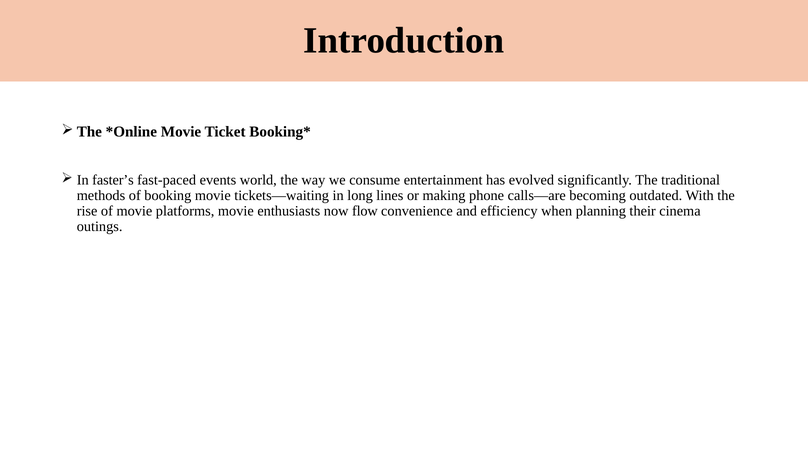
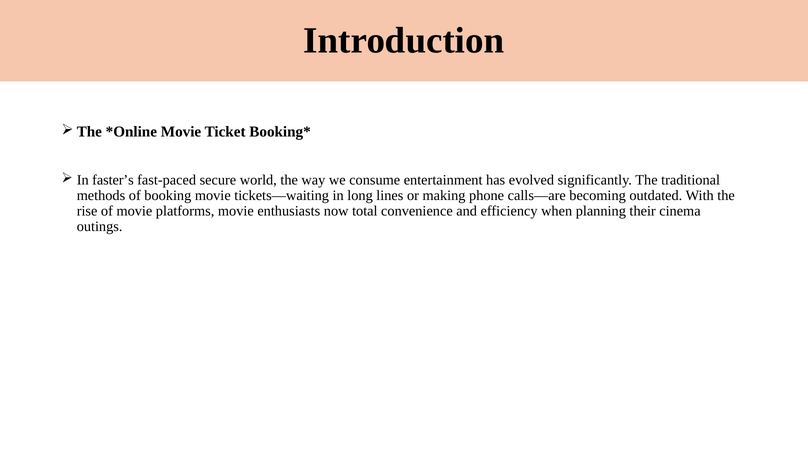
events: events -> secure (218, 180)
flow: flow -> total (365, 211)
